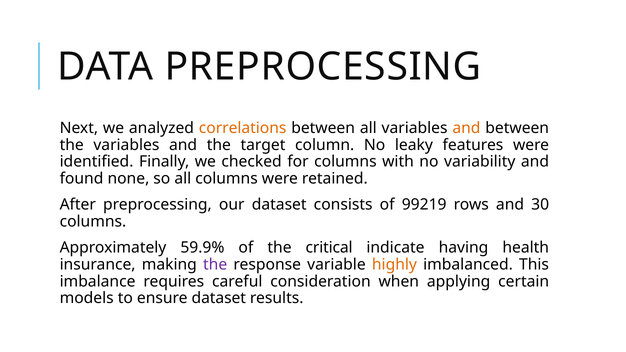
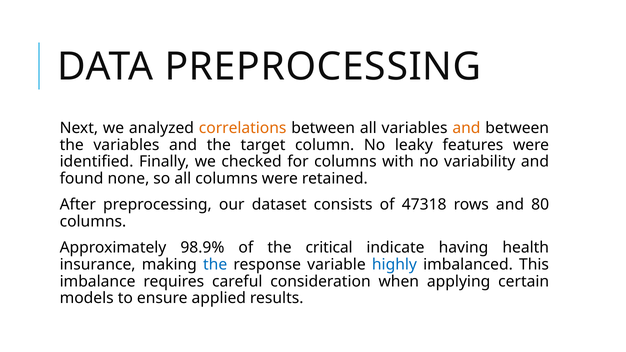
99219: 99219 -> 47318 (424, 205)
30: 30 -> 80 (540, 205)
59.9%: 59.9% -> 98.9% (202, 248)
the colour: purple -> blue (215, 265)
highly colour: orange -> blue (394, 265)
ensure dataset: dataset -> applied (219, 298)
